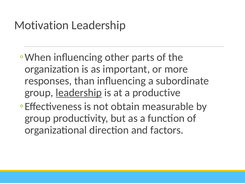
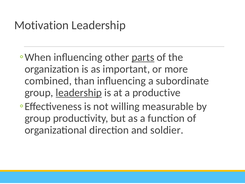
parts underline: none -> present (143, 57)
responses: responses -> combined (48, 81)
obtain: obtain -> willing (125, 106)
factors: factors -> soldier (167, 130)
